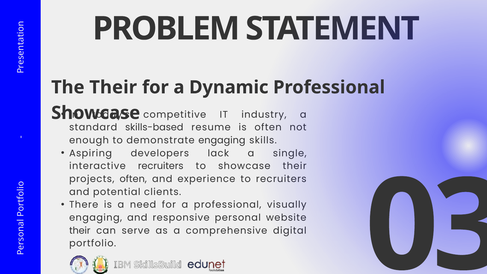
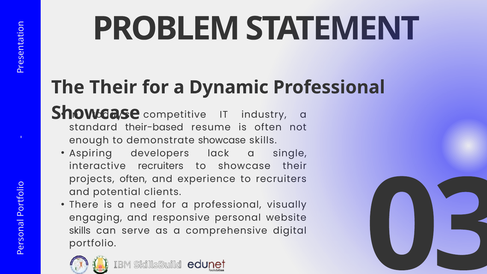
skills-based: skills-based -> their-based (154, 127)
demonstrate engaging: engaging -> showcase (222, 140)
their: their -> skills (80, 231)
